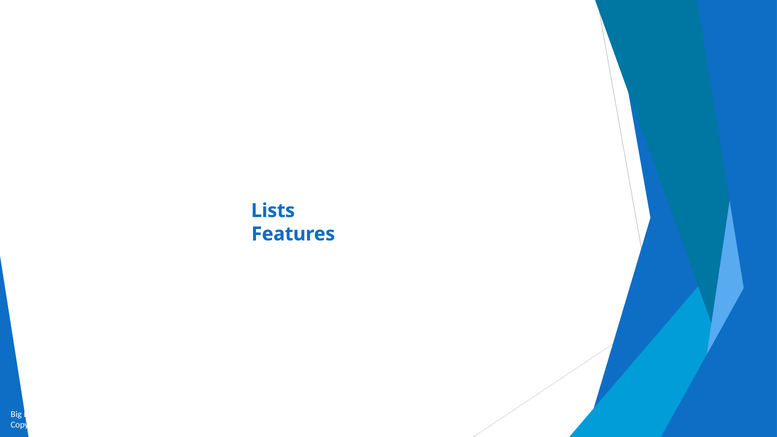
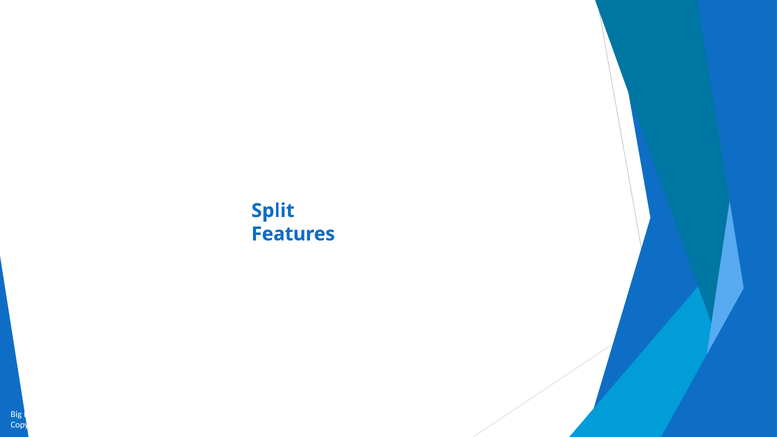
Lists: Lists -> Split (273, 211)
